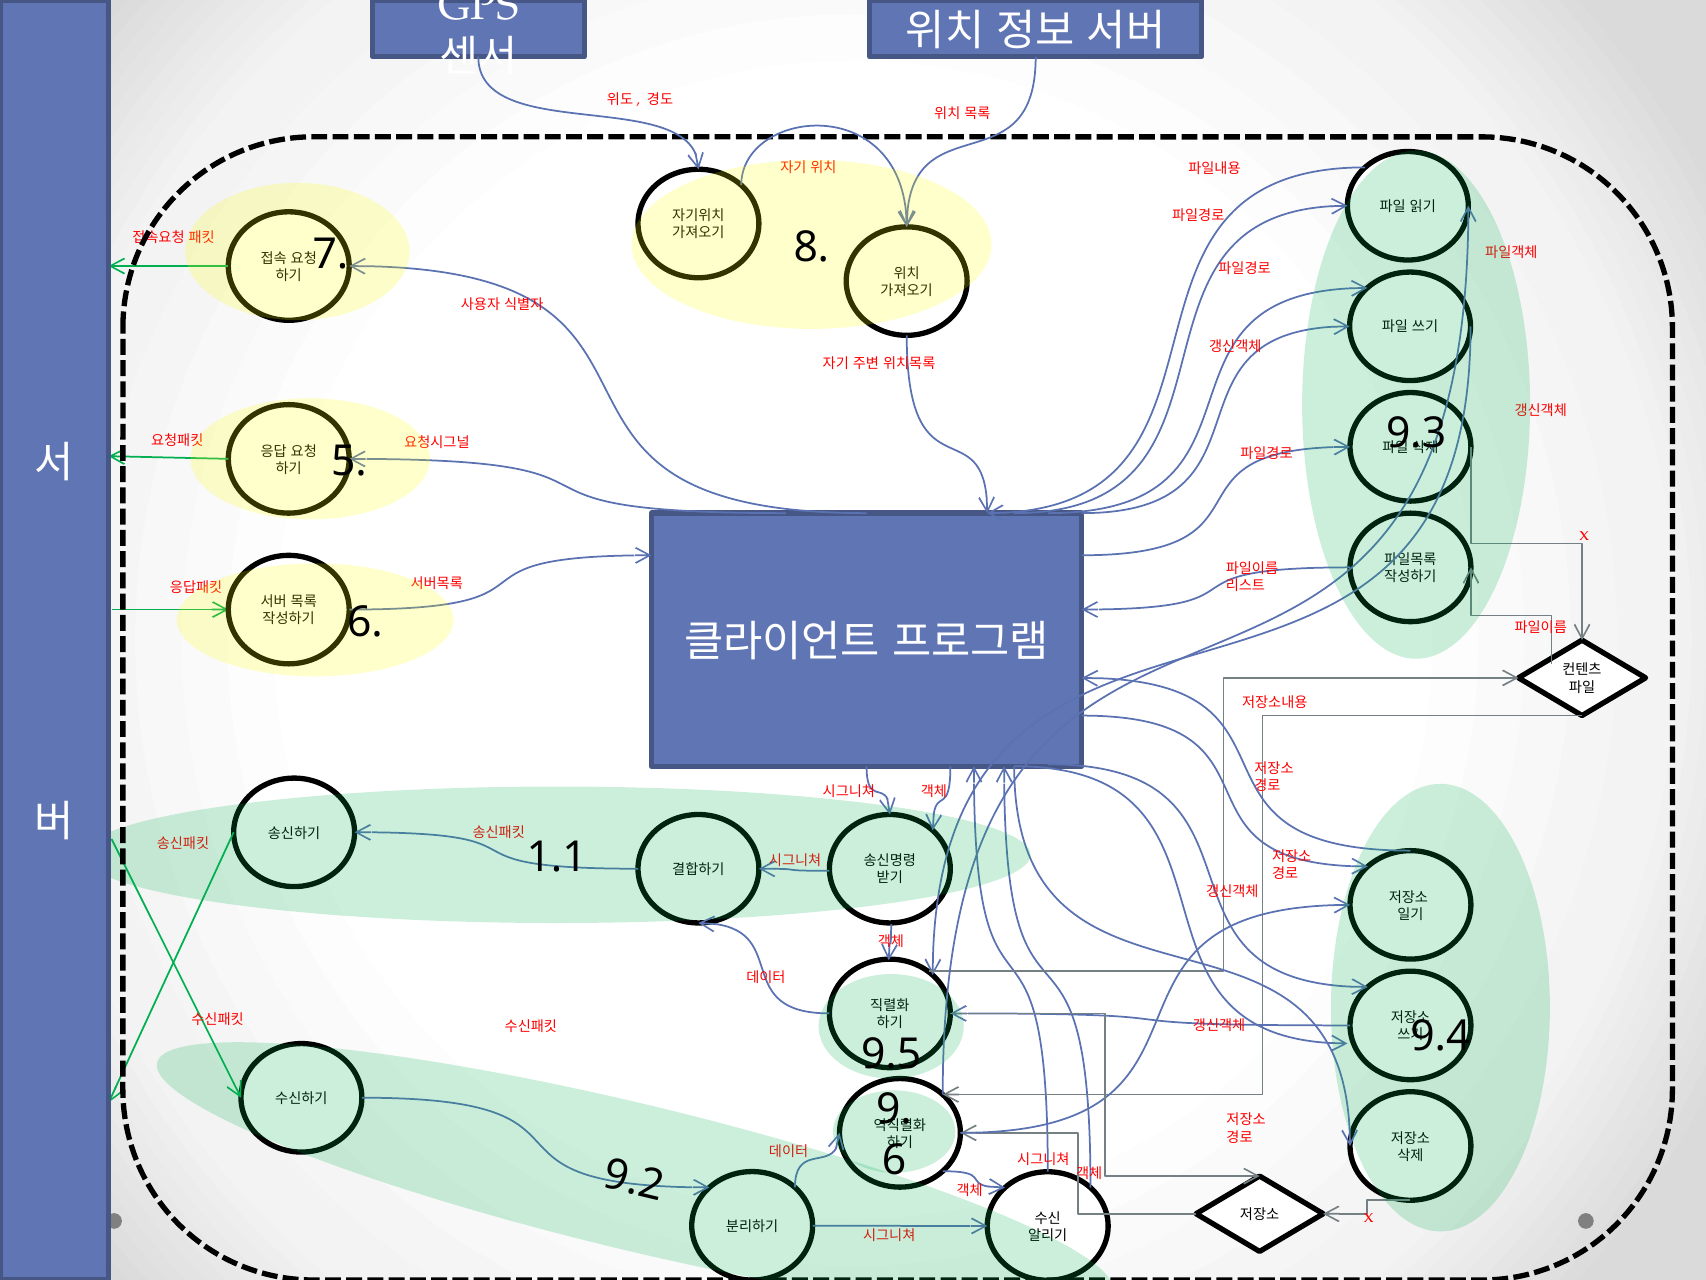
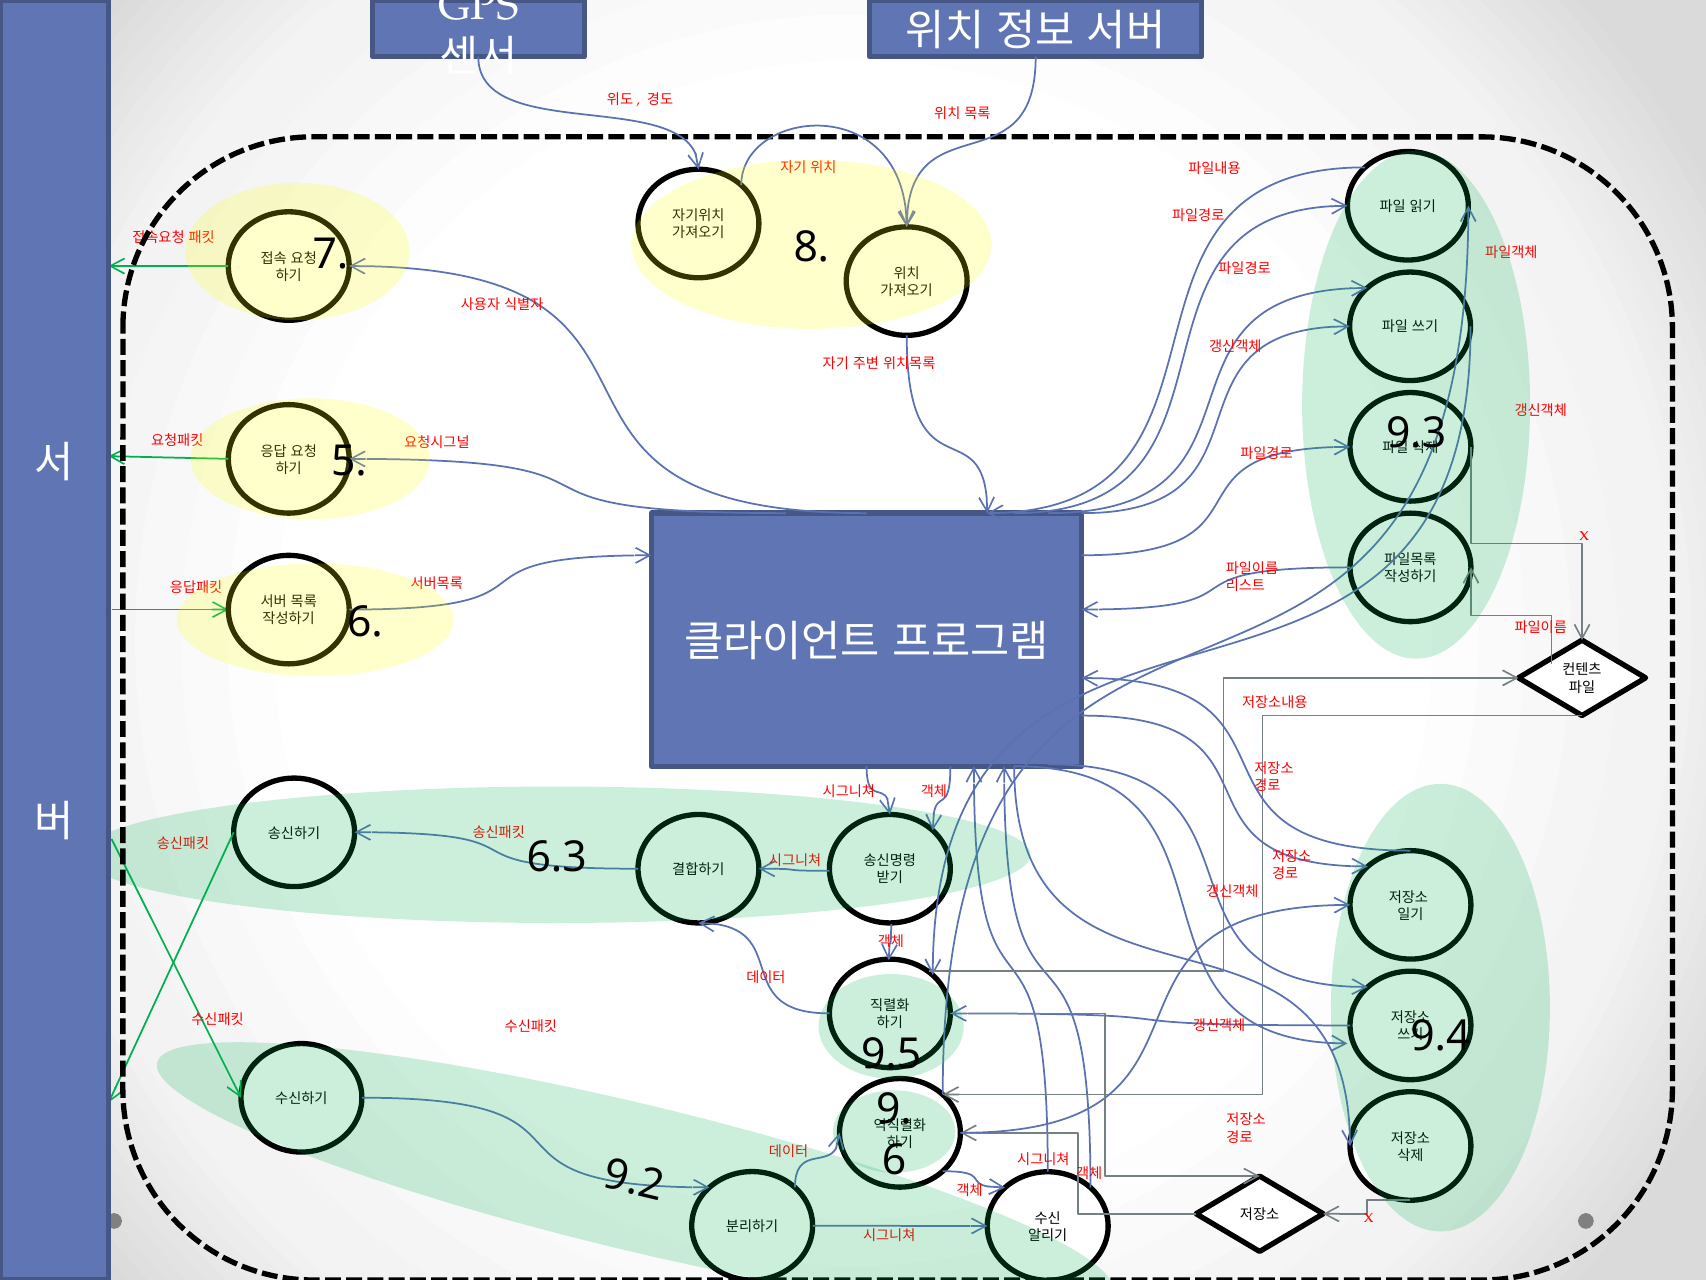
1.1: 1.1 -> 6.3 (557, 857)
